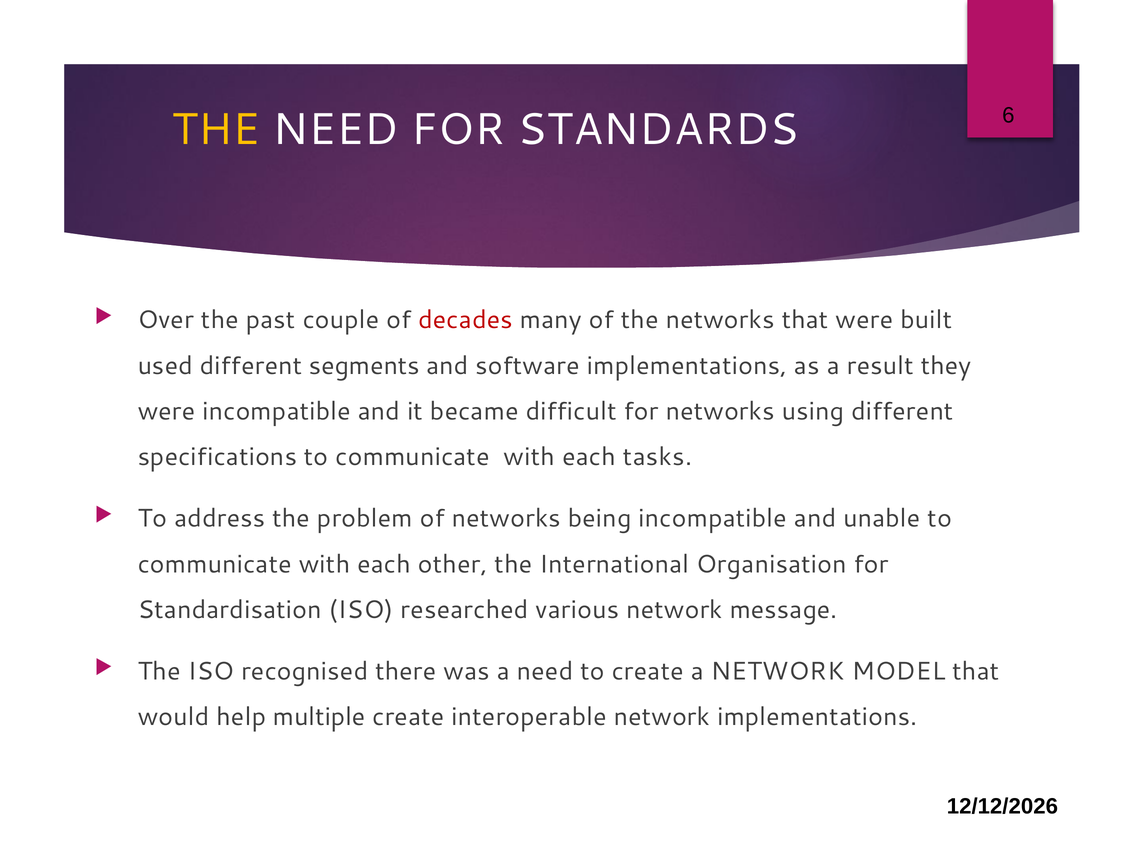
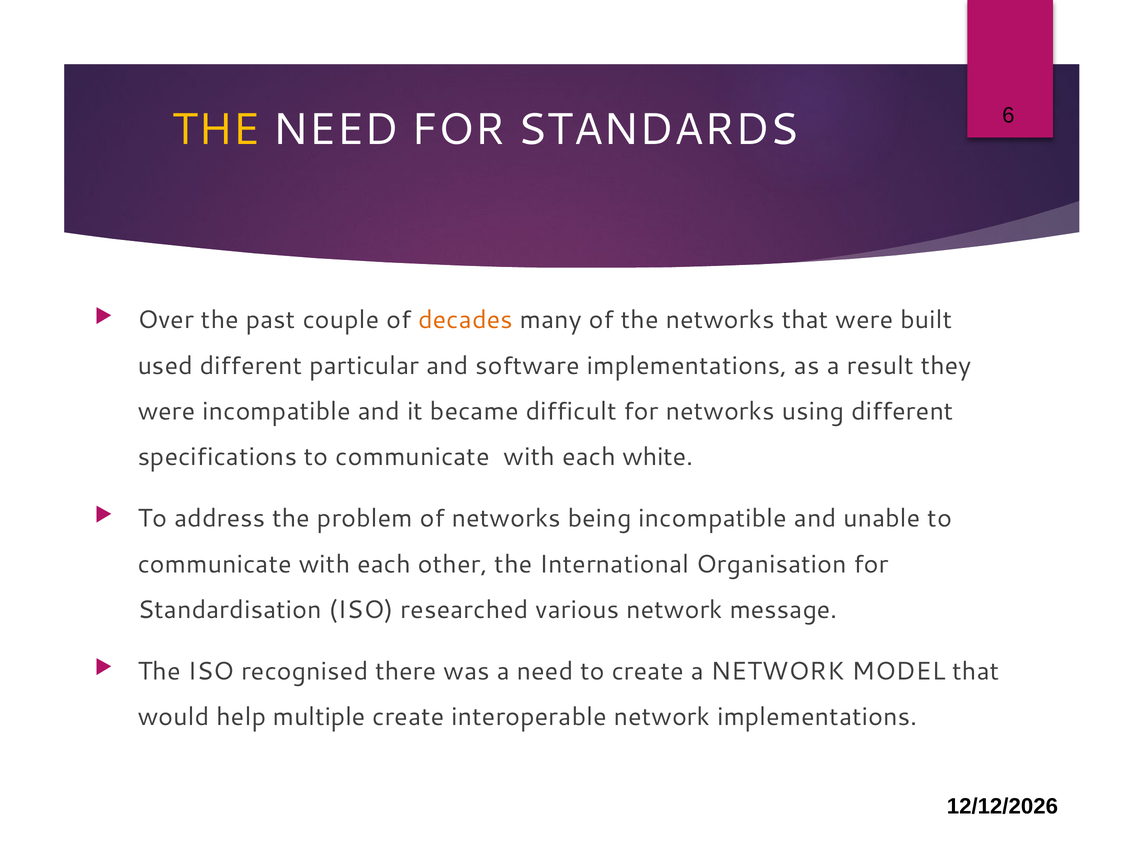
decades colour: red -> orange (466, 320)
segments: segments -> particular (364, 365)
tasks: tasks -> white (658, 457)
